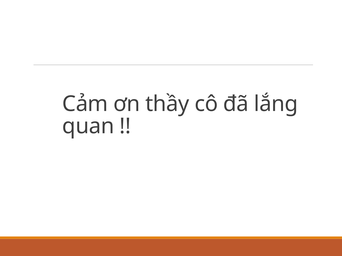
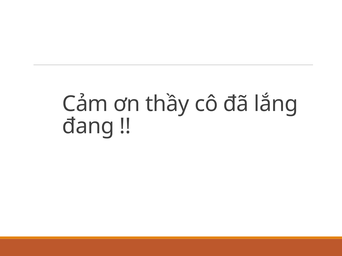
quan: quan -> đang (88, 126)
